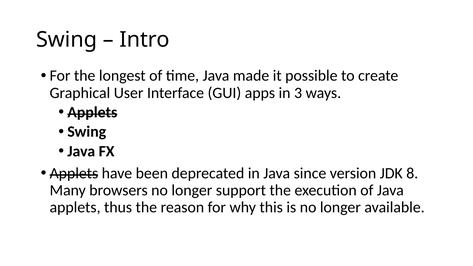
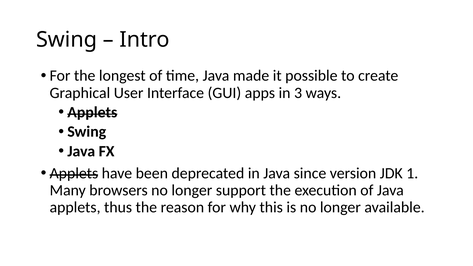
8: 8 -> 1 (412, 173)
